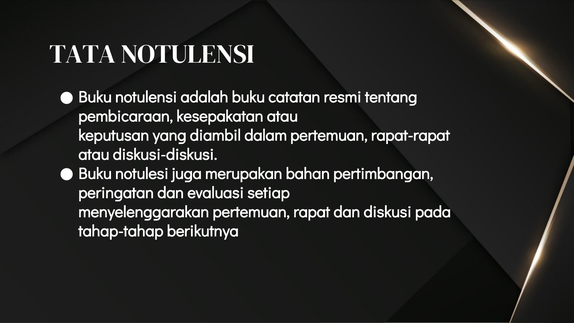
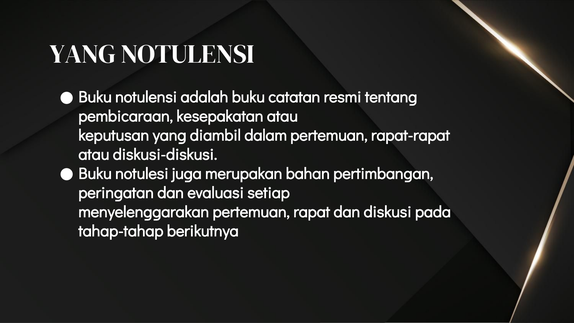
TATA: TATA -> YANG (83, 54)
